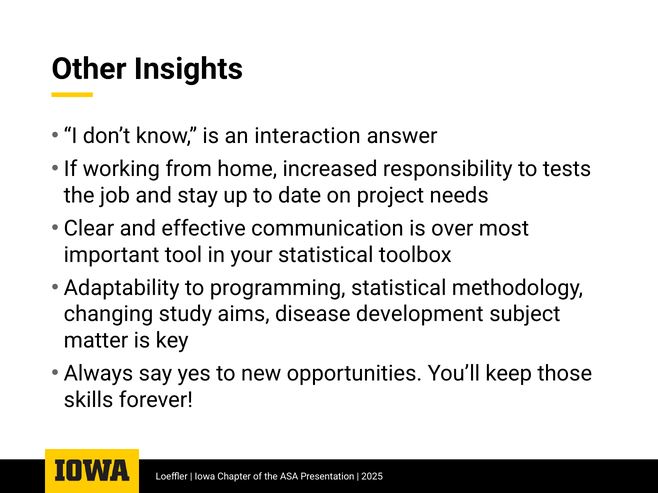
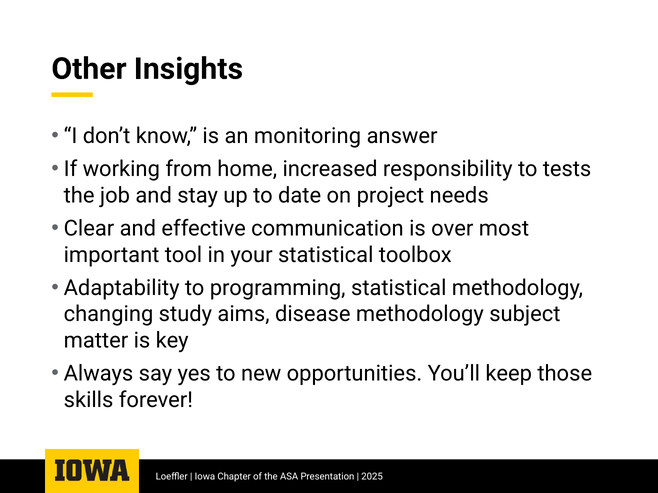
interaction: interaction -> monitoring (308, 136)
disease development: development -> methodology (420, 315)
